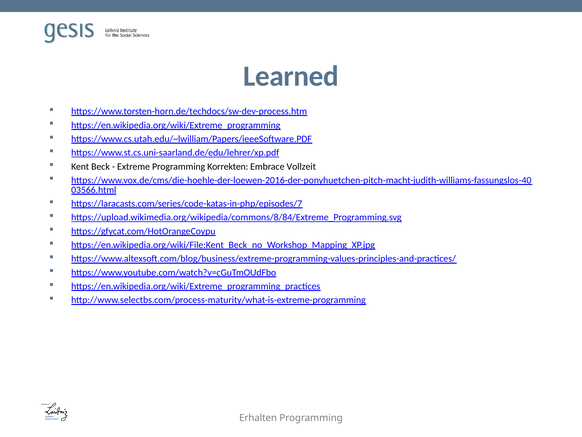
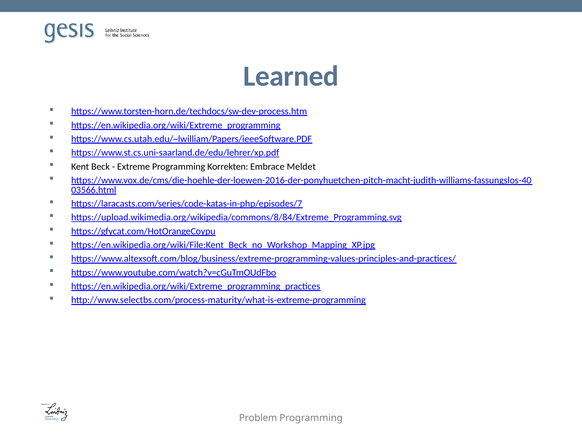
Vollzeit: Vollzeit -> Meldet (301, 166)
Erhalten: Erhalten -> Problem (258, 418)
